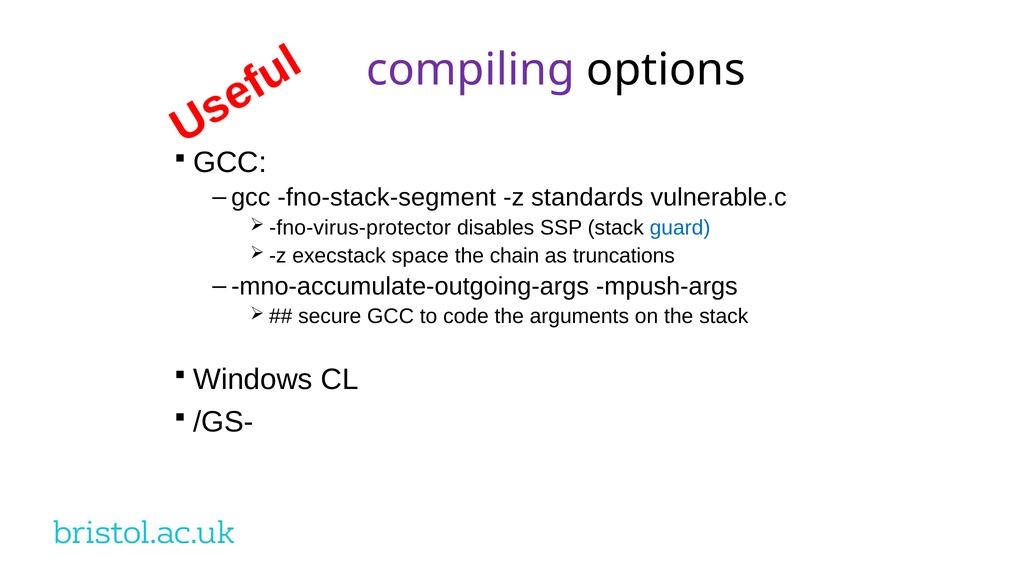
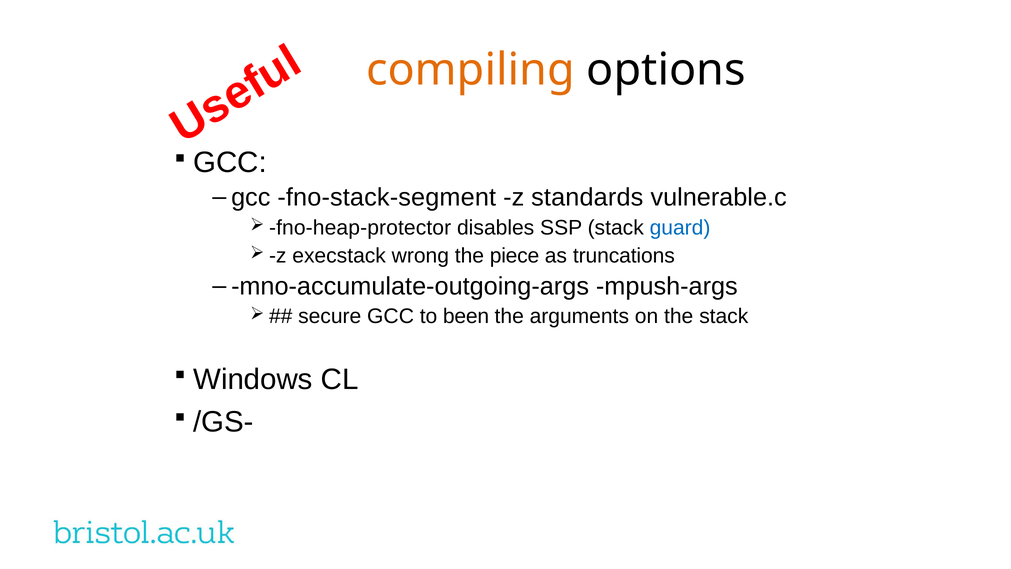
compiling colour: purple -> orange (470, 70)
fno-virus-protector: fno-virus-protector -> fno-heap-protector (360, 228)
space: space -> wrong (420, 256)
chain: chain -> piece (515, 256)
code: code -> been (466, 316)
